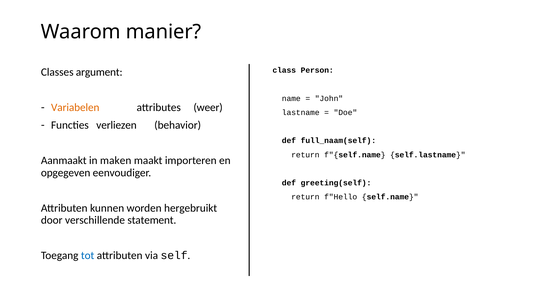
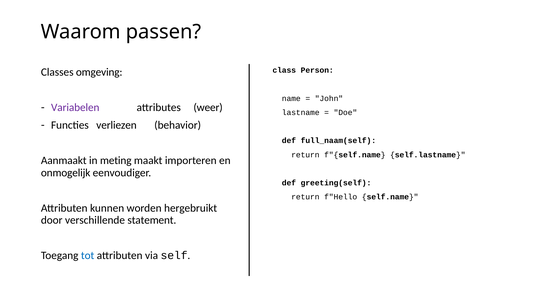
manier: manier -> passen (164, 32)
argument: argument -> omgeving (99, 72)
Variabelen colour: orange -> purple (75, 108)
maken: maken -> meting (116, 161)
opgegeven: opgegeven -> onmogelijk (66, 173)
